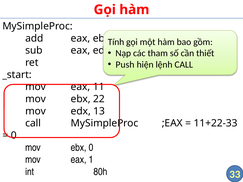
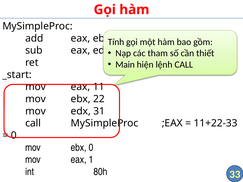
Push: Push -> Main (125, 65)
13: 13 -> 31 (99, 111)
